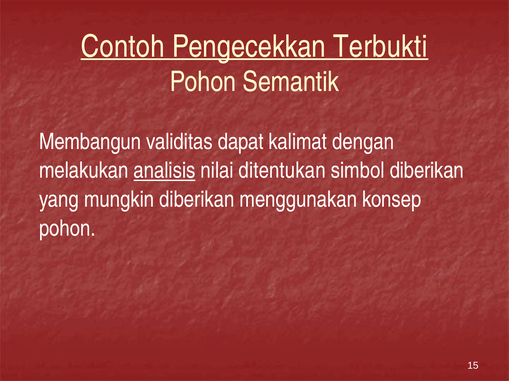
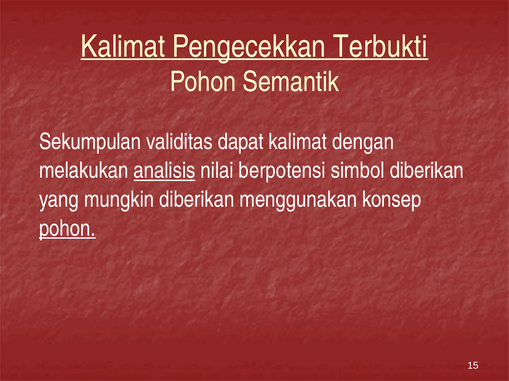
Contoh: Contoh -> Kalimat (123, 47)
Membangun: Membangun -> Sekumpulan (90, 142)
ditentukan: ditentukan -> berpotensi (282, 171)
pohon underline: none -> present (67, 229)
